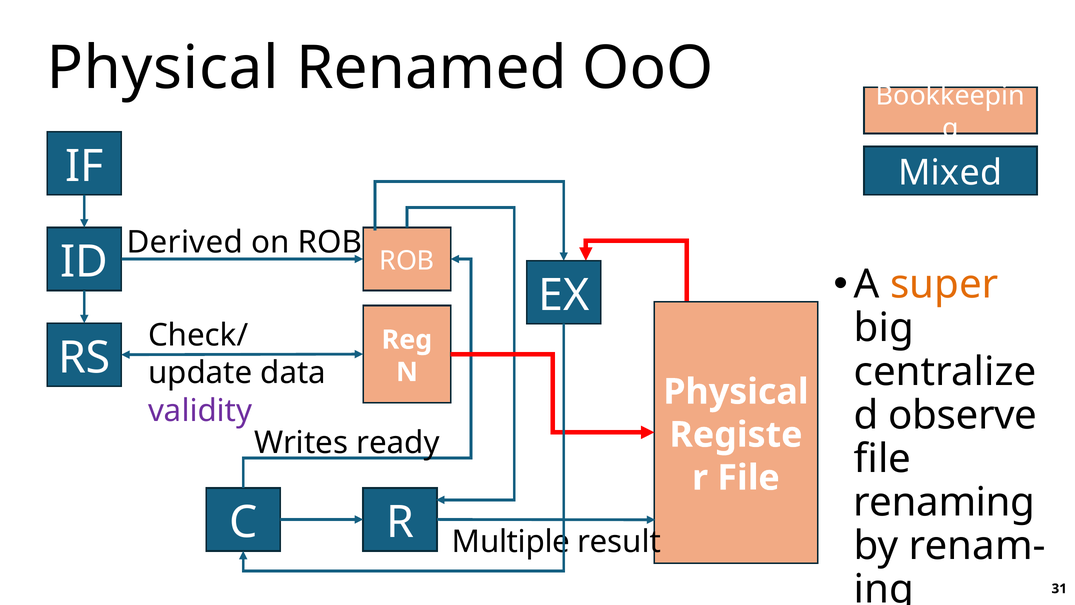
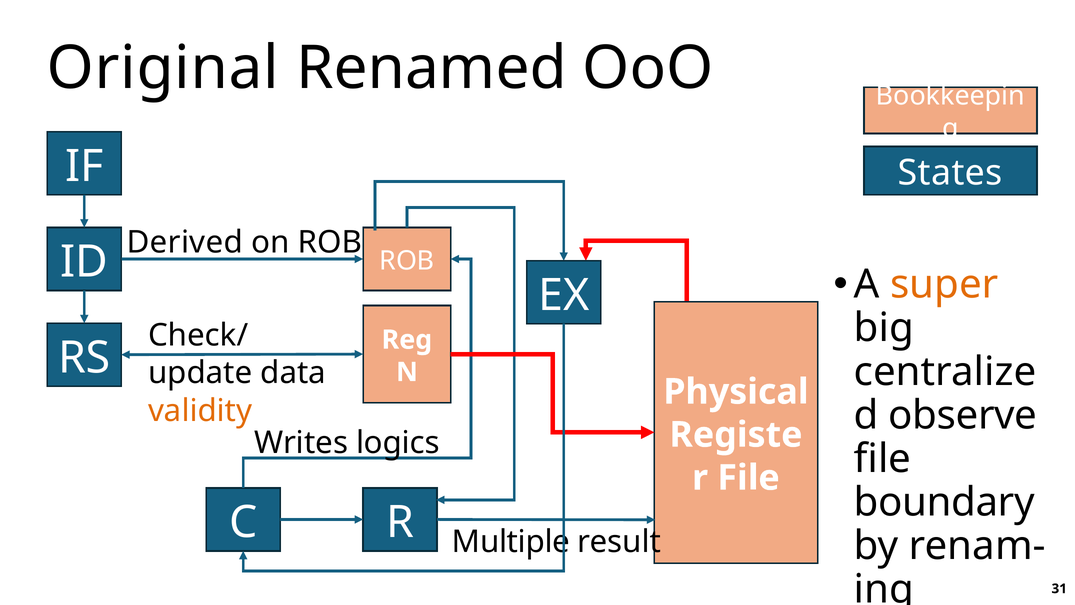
Physical: Physical -> Original (163, 68)
Mixed: Mixed -> States (950, 173)
validity colour: purple -> orange (200, 410)
ready: ready -> logics (398, 443)
renaming: renaming -> boundary (944, 502)
